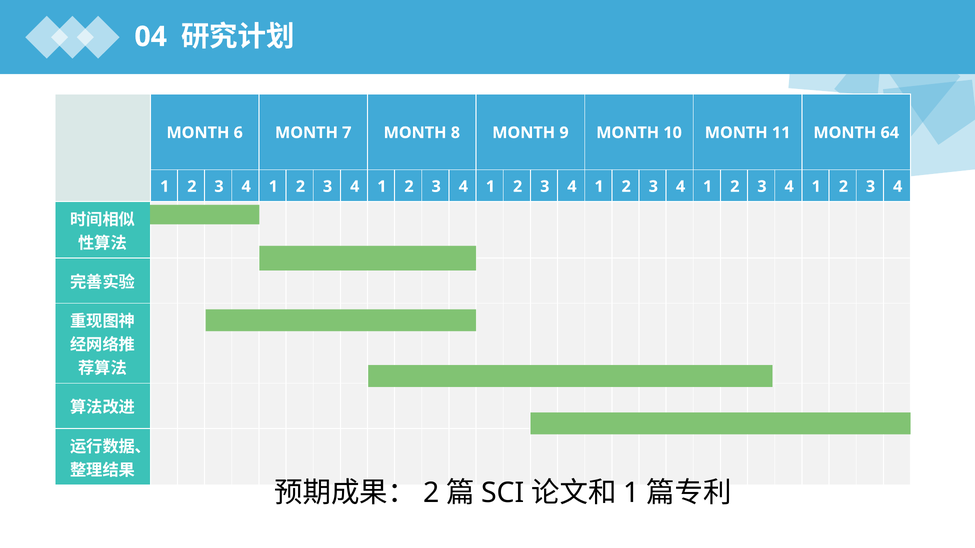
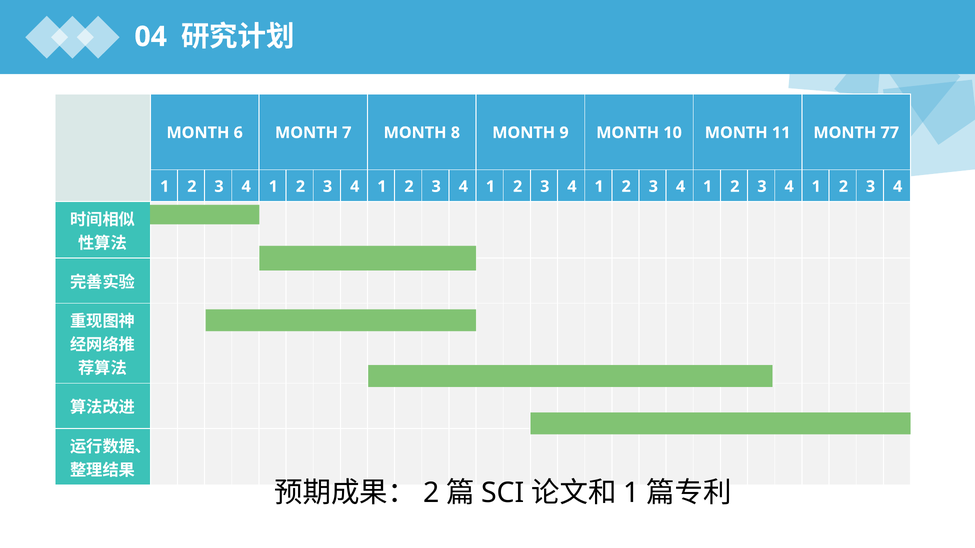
64: 64 -> 77 (890, 133)
